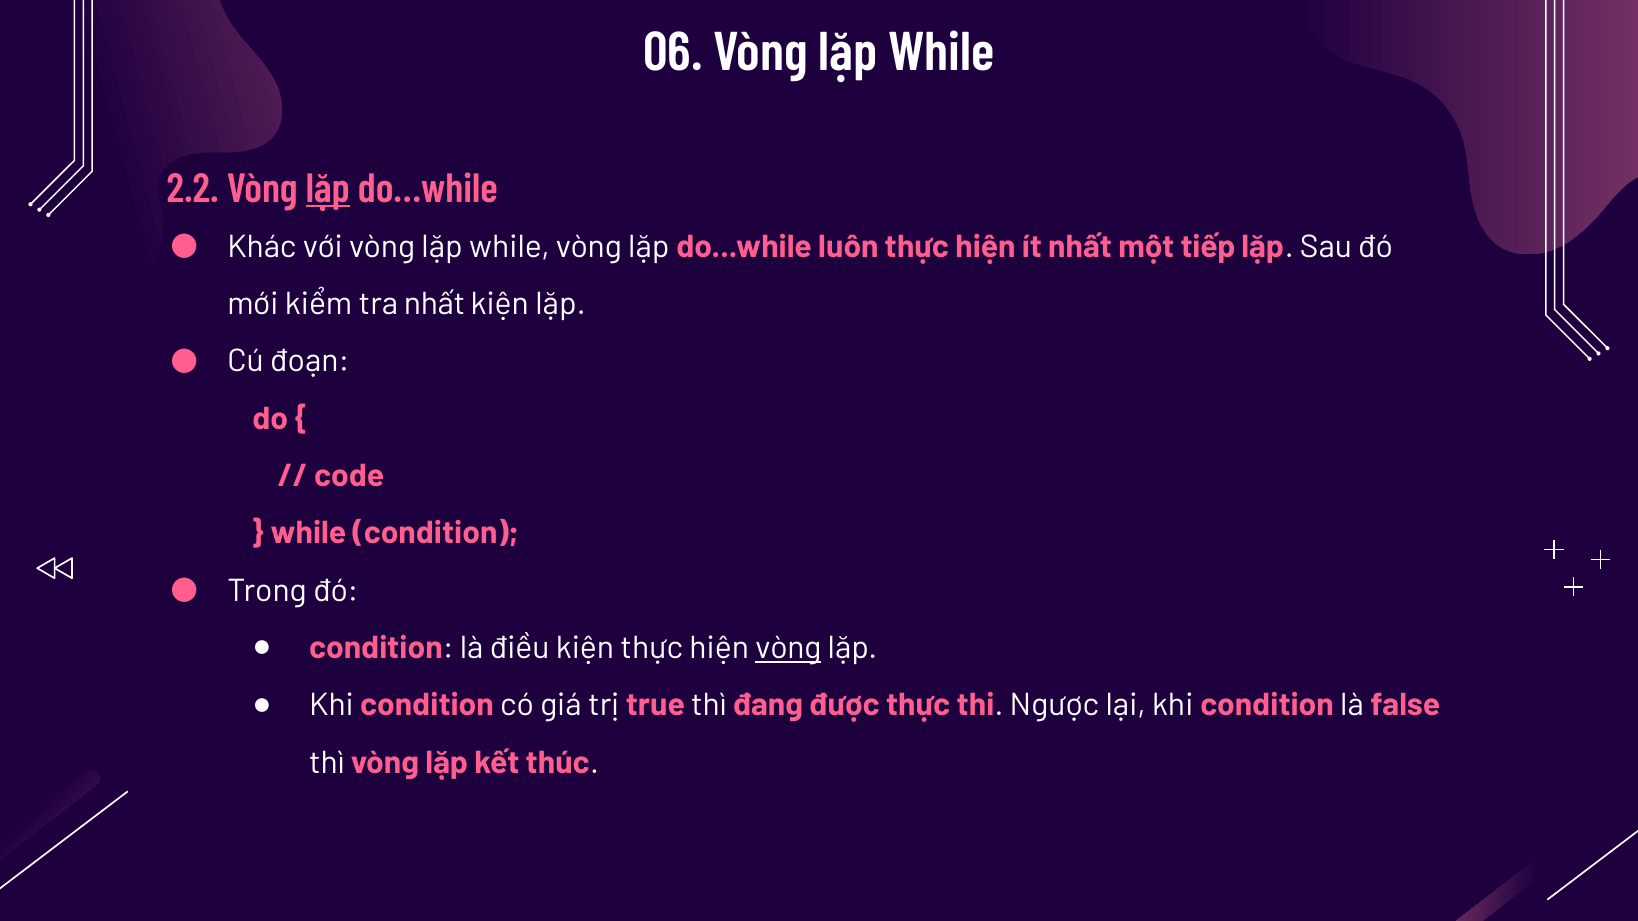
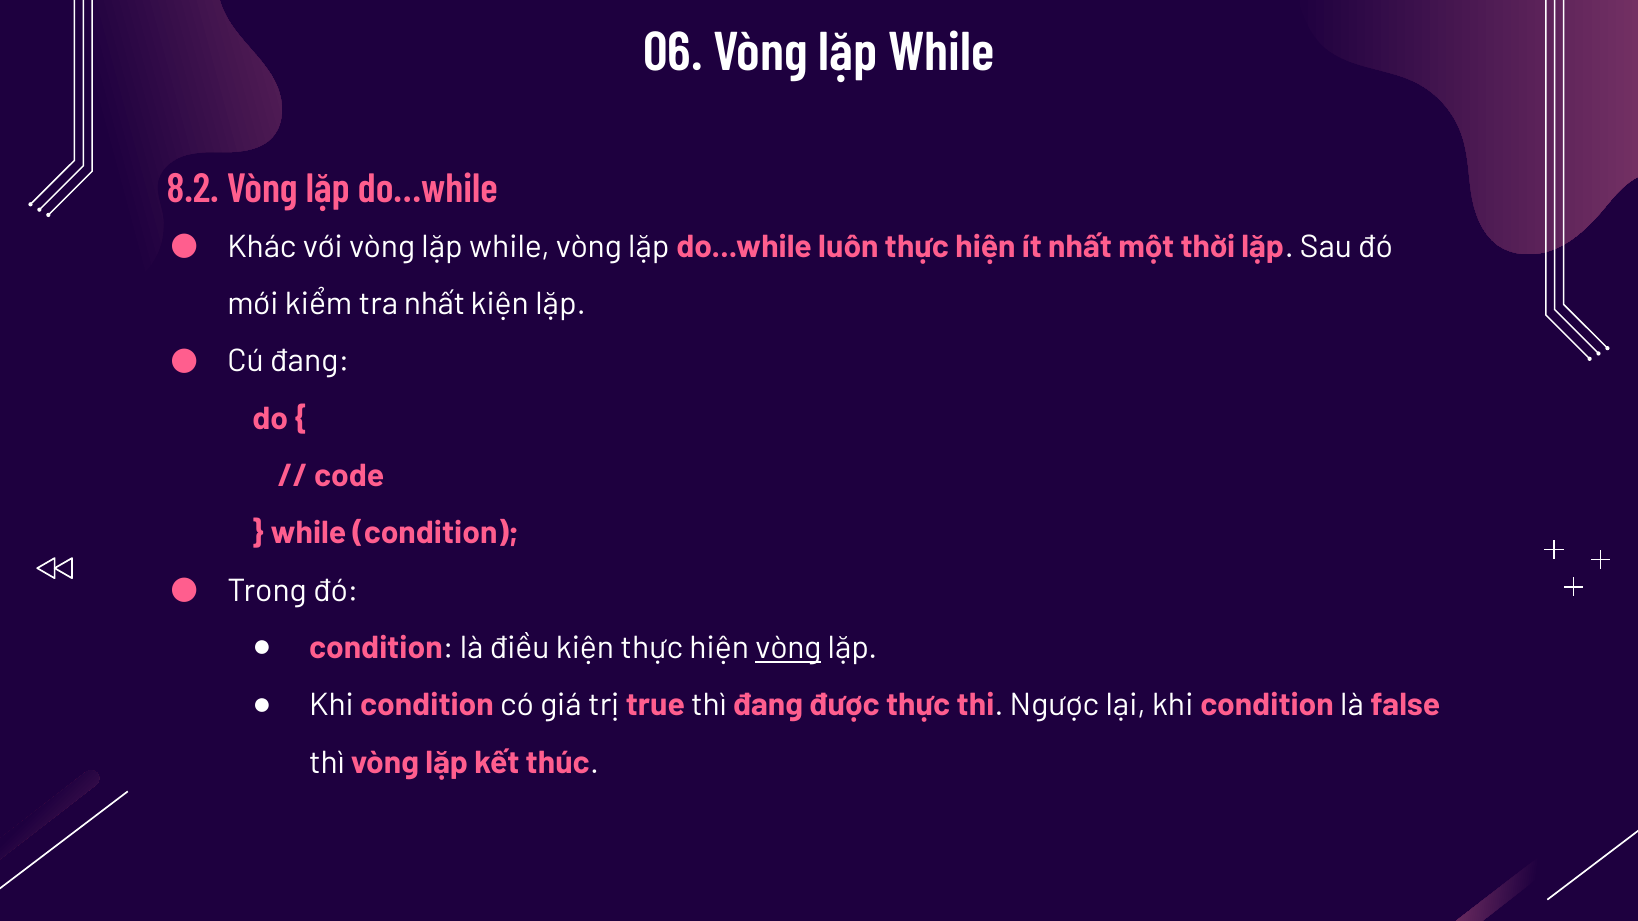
2.2: 2.2 -> 8.2 (193, 189)
lặp underline: present -> none (328, 189)
tiếp: tiếp -> thời (1208, 247)
Cú đoạn: đoạn -> đang (310, 362)
